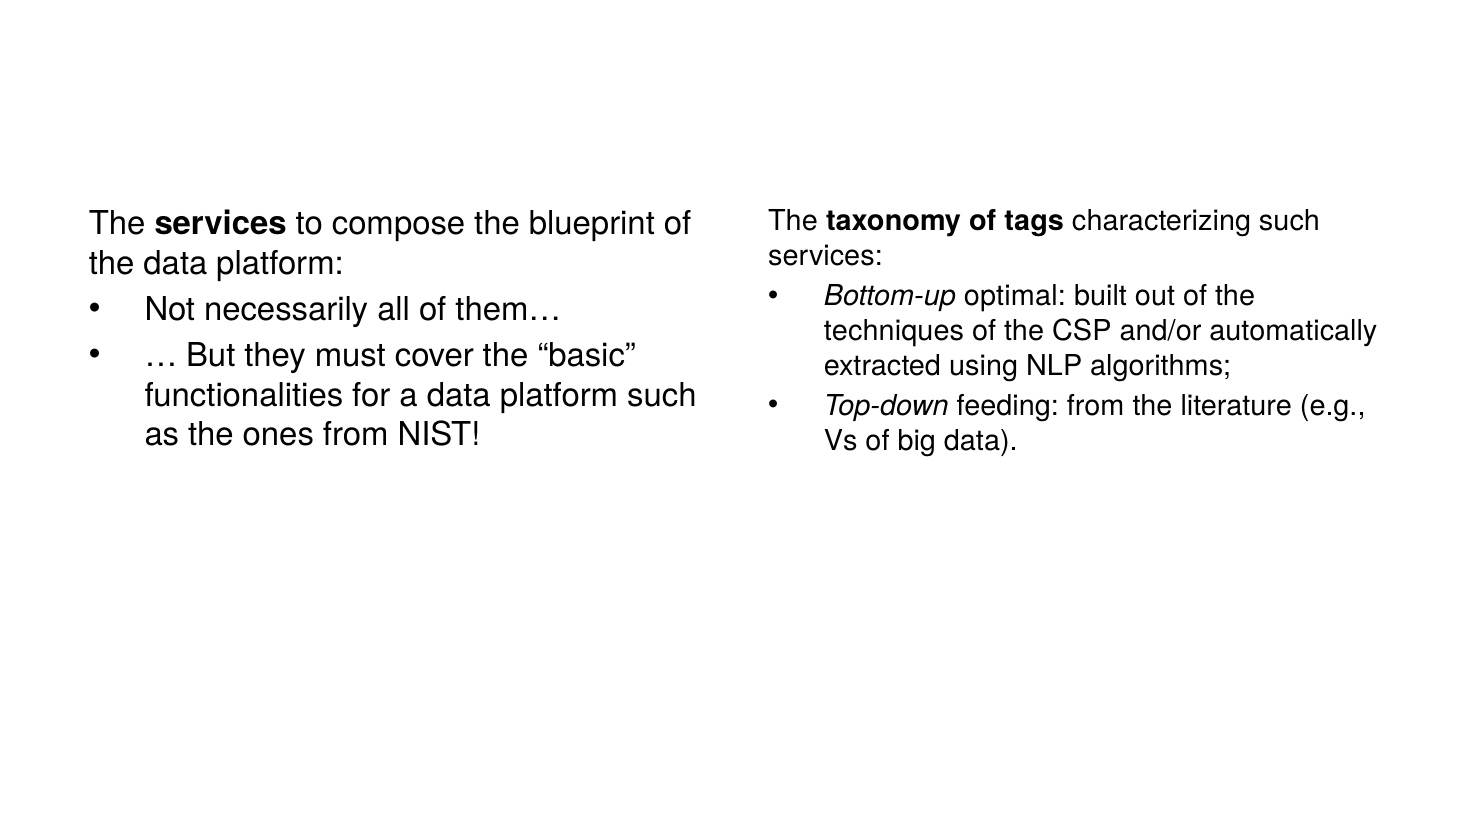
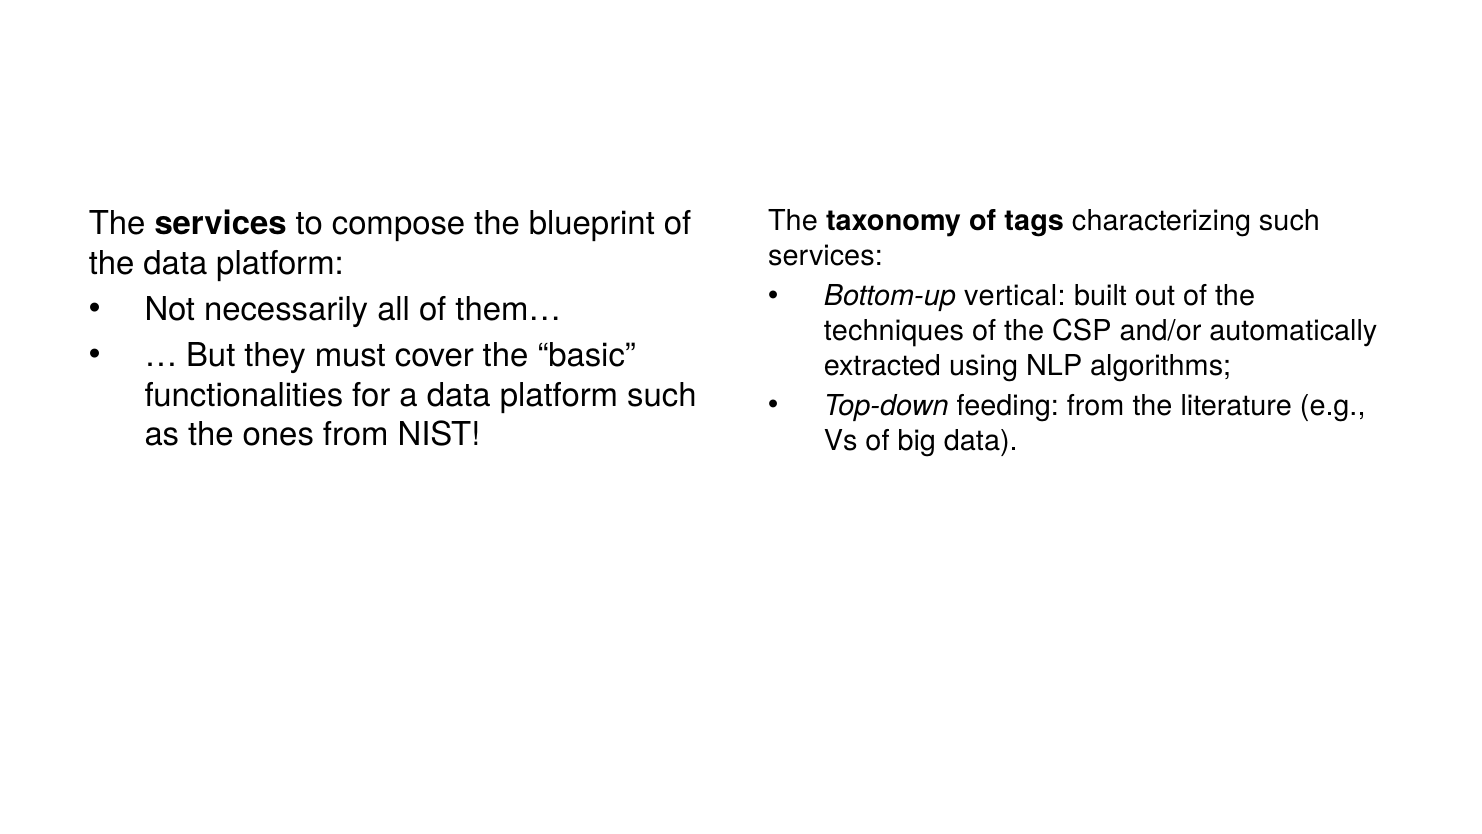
optimal: optimal -> vertical (1015, 296)
